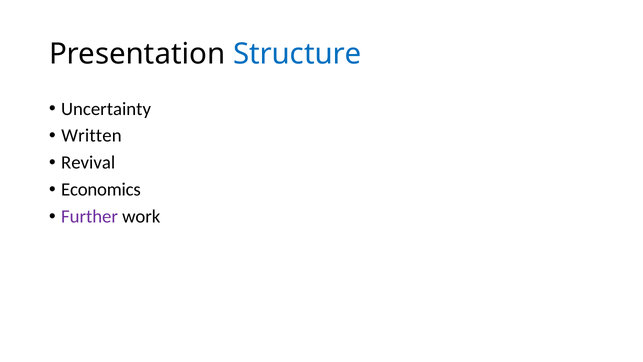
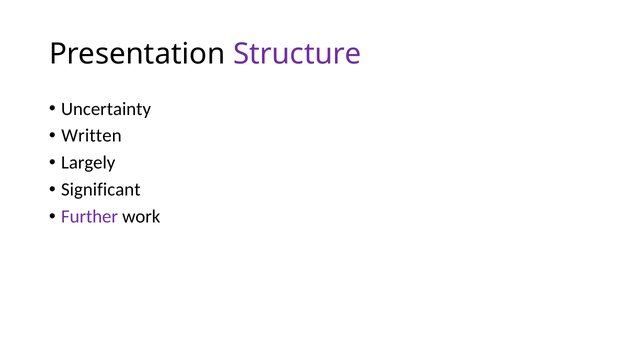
Structure colour: blue -> purple (297, 54)
Revival: Revival -> Largely (88, 163)
Economics: Economics -> Significant (101, 190)
